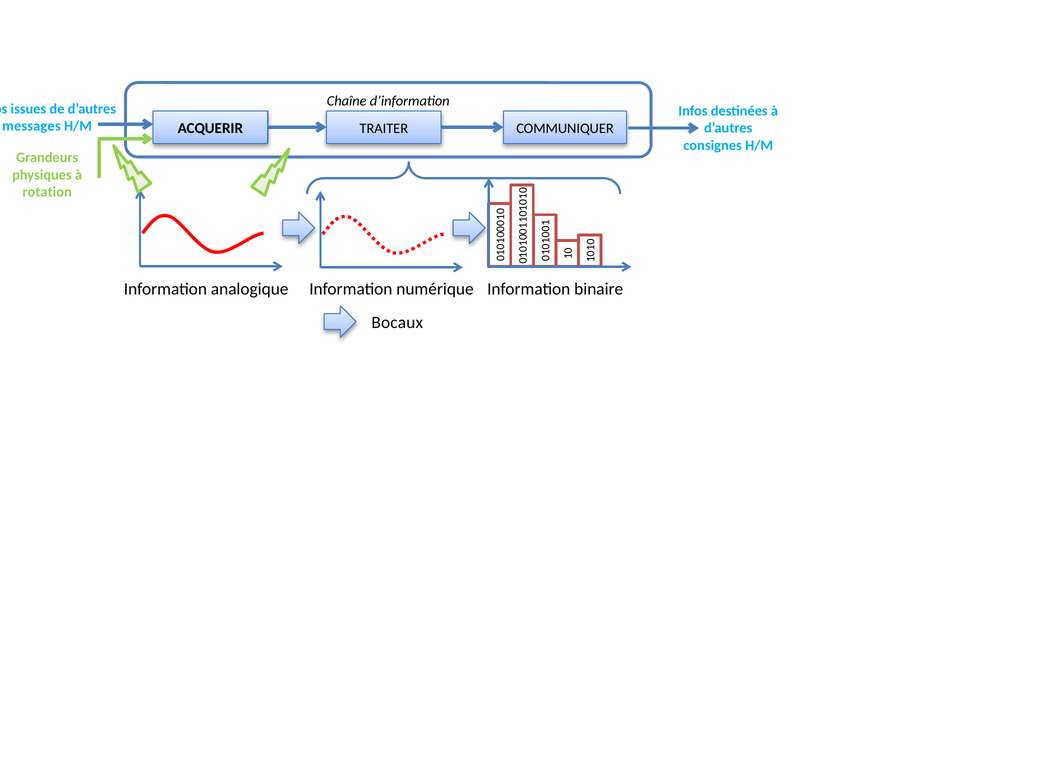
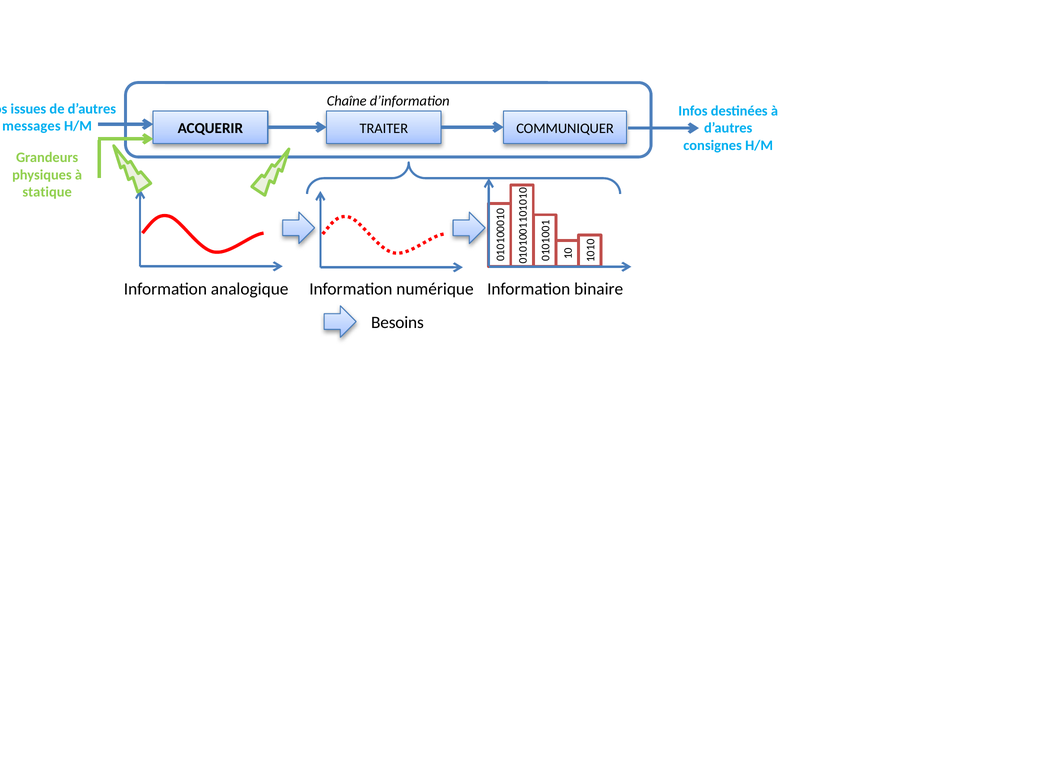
rotation: rotation -> statique (47, 192)
Bocaux: Bocaux -> Besoins (397, 322)
